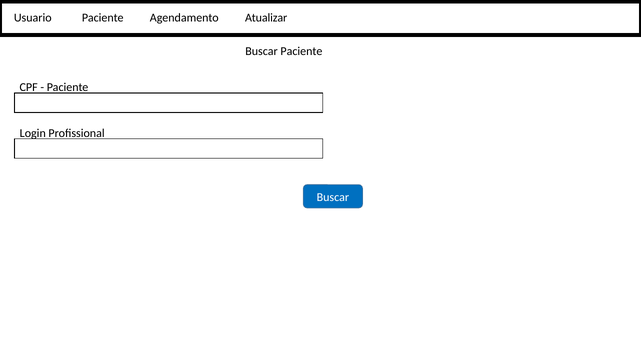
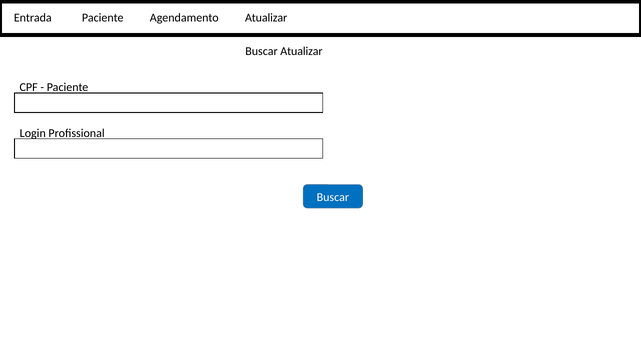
Usuario: Usuario -> Entrada (33, 18)
Buscar Paciente: Paciente -> Atualizar (301, 51)
